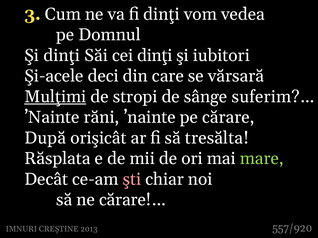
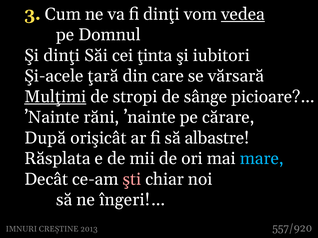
vedea underline: none -> present (243, 14)
cei dinţi: dinţi -> ţinta (155, 55)
deci: deci -> ţară (103, 76)
suferim?…: suferim?… -> picioare?… (273, 97)
tresălta: tresălta -> albastre (217, 138)
mare colour: light green -> light blue (262, 159)
cărare!…: cărare!… -> îngeri!… (132, 200)
